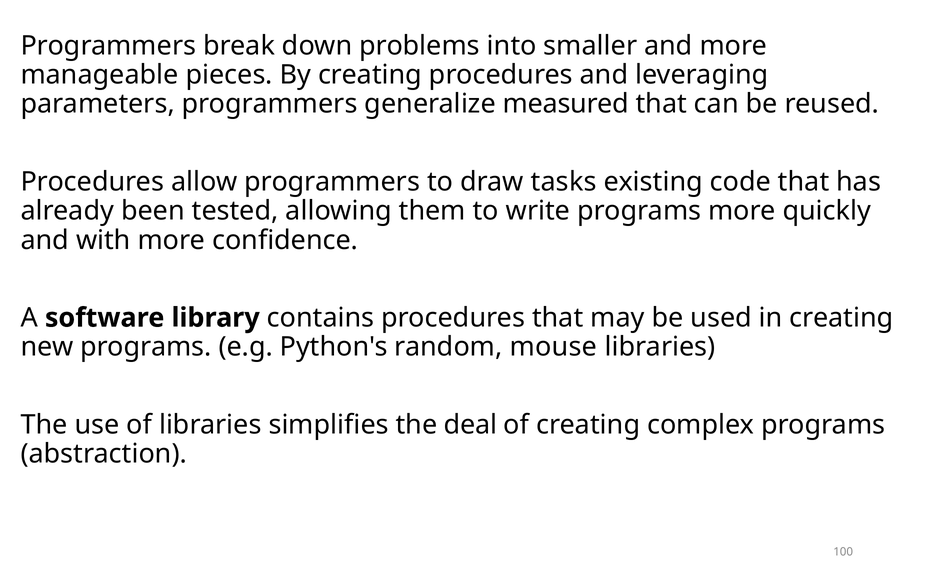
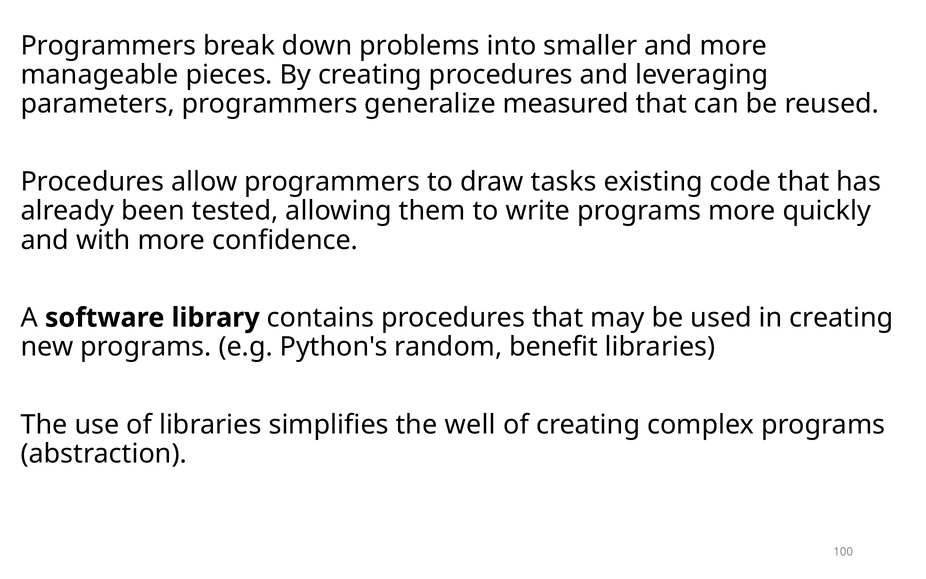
mouse: mouse -> benefit (554, 347)
deal: deal -> well (470, 424)
